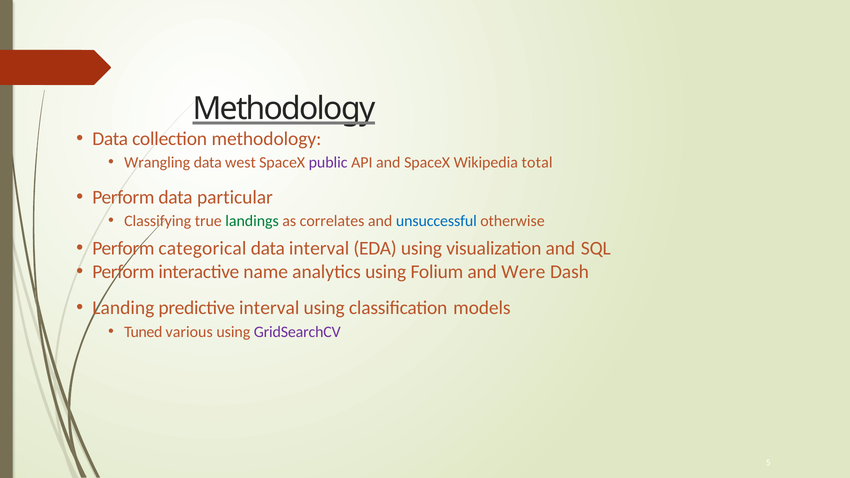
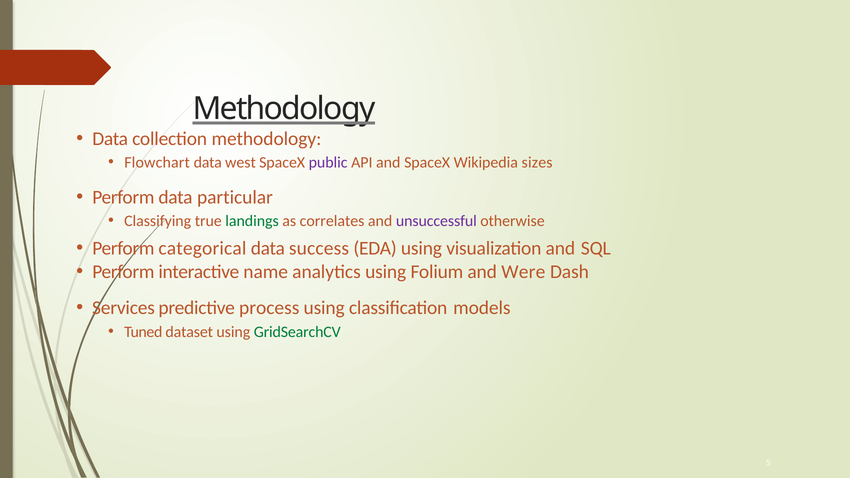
Wrangling: Wrangling -> Flowchart (157, 163)
total: total -> sizes (537, 163)
unsuccessful colour: blue -> purple (436, 221)
data interval: interval -> success (319, 249)
Landing: Landing -> Services (123, 308)
predictive interval: interval -> process (269, 308)
various: various -> dataset (189, 332)
GridSearchCV colour: purple -> green (297, 332)
